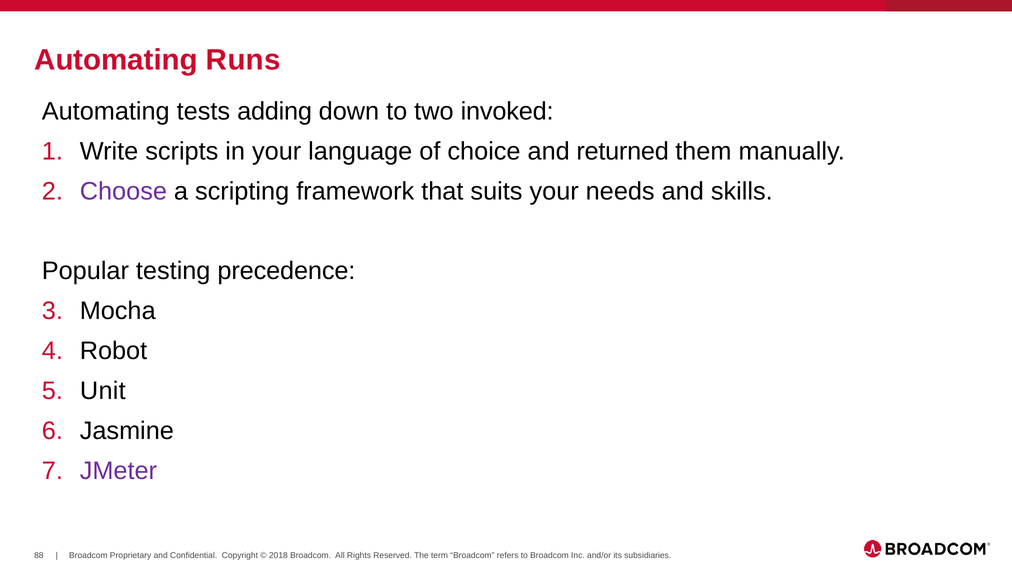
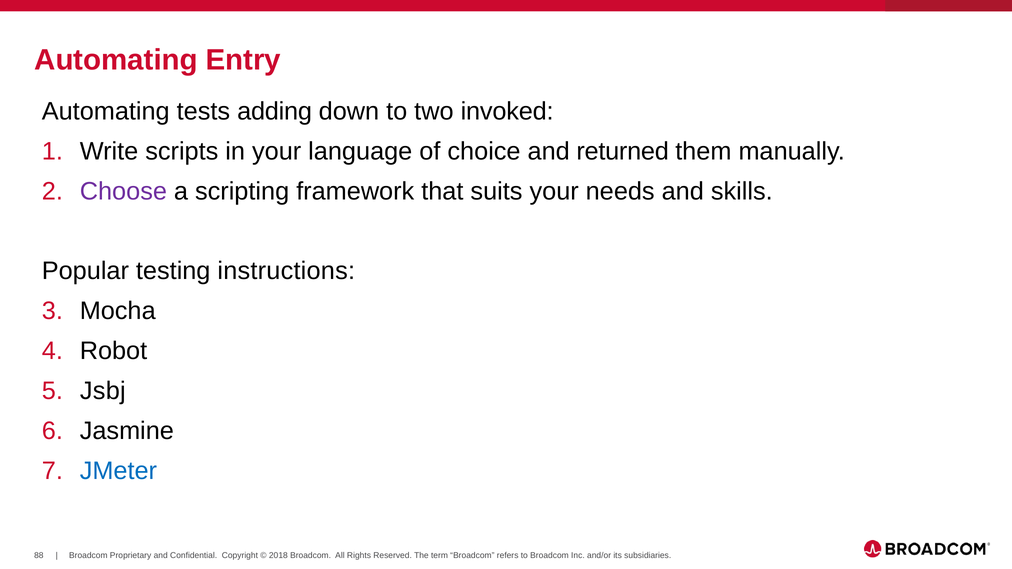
Runs: Runs -> Entry (243, 60)
precedence: precedence -> instructions (286, 271)
Unit: Unit -> Jsbj (103, 391)
JMeter colour: purple -> blue (118, 471)
